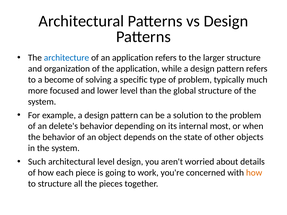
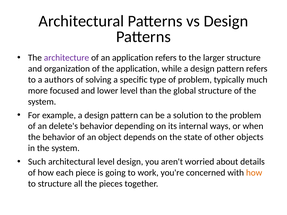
architecture colour: blue -> purple (66, 58)
become: become -> authors (59, 80)
most: most -> ways (220, 126)
